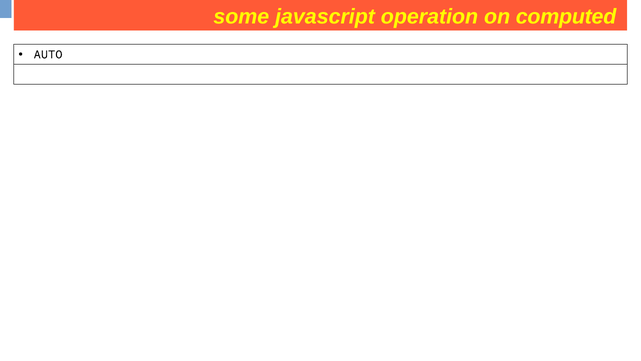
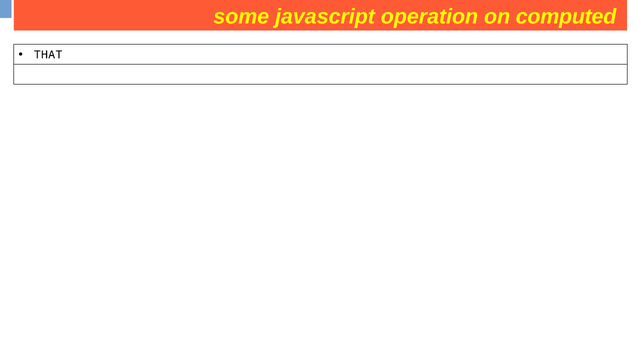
AUTO: AUTO -> THAT (48, 54)
